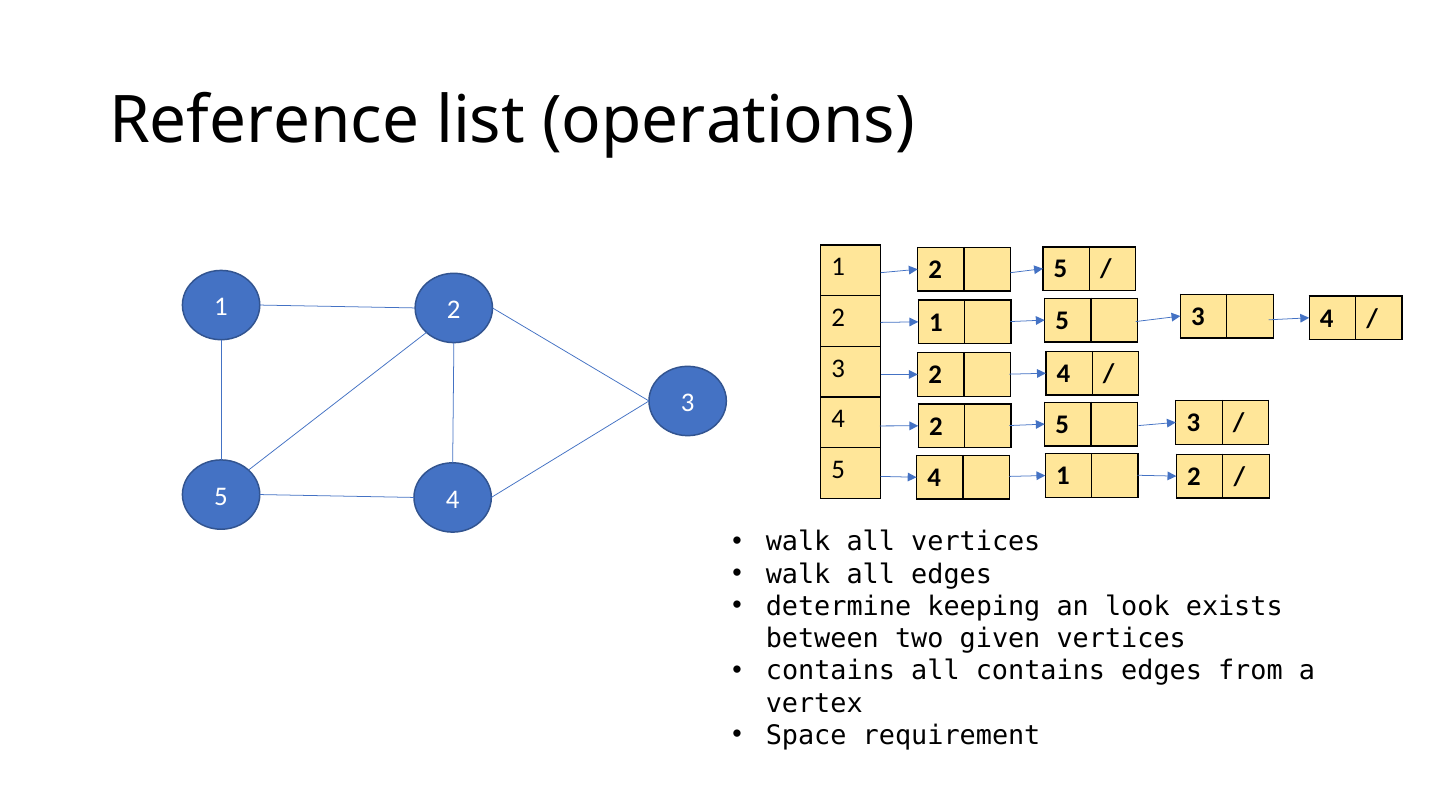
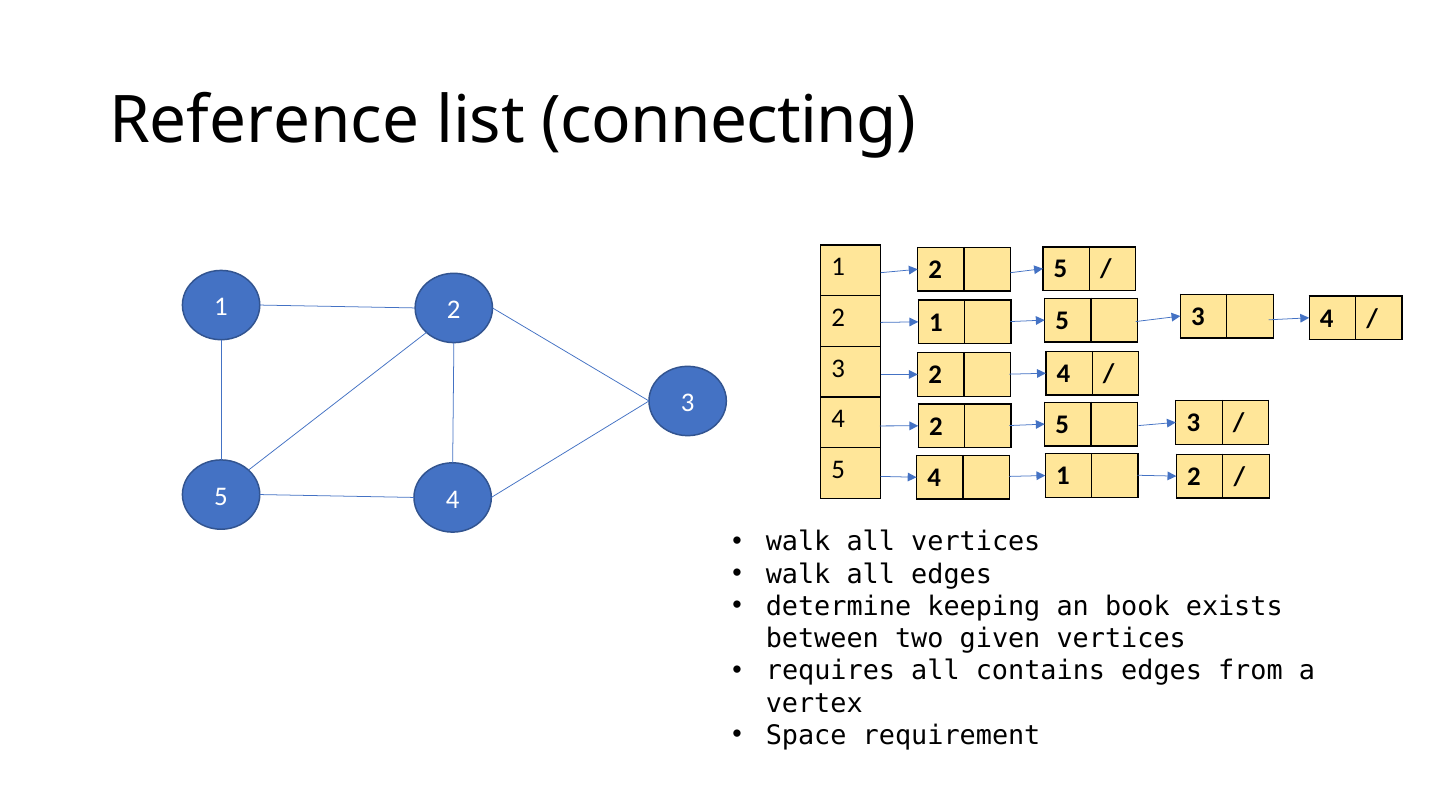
operations: operations -> connecting (729, 120)
look: look -> book (1137, 606)
contains: contains -> requires (830, 671)
